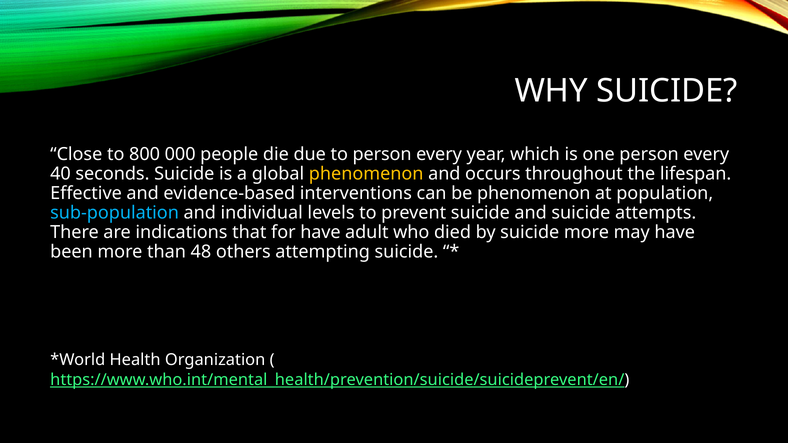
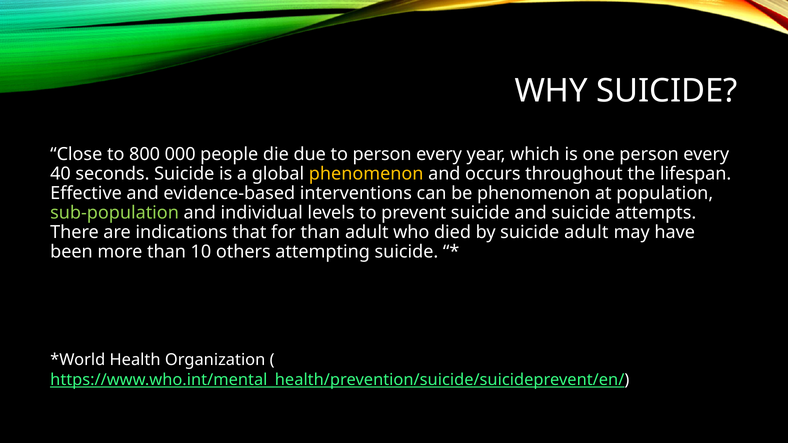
sub-population colour: light blue -> light green (115, 213)
for have: have -> than (320, 232)
suicide more: more -> adult (586, 232)
48: 48 -> 10 (201, 252)
